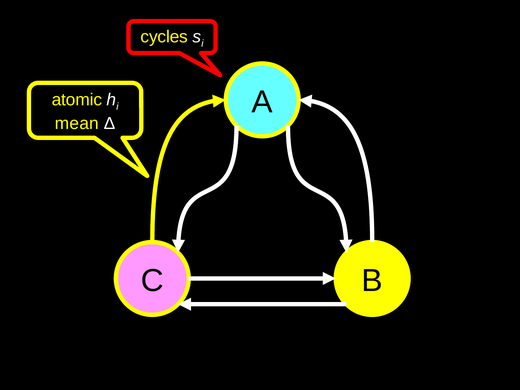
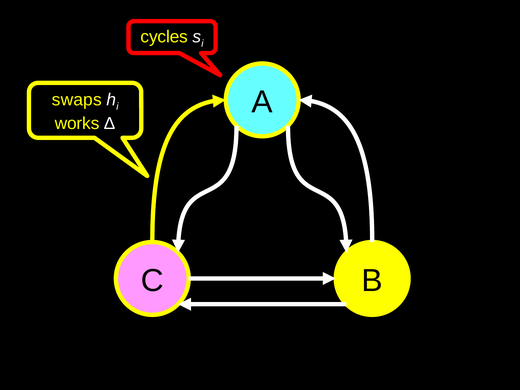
atomic: atomic -> swaps (77, 100)
mean: mean -> works (77, 123)
